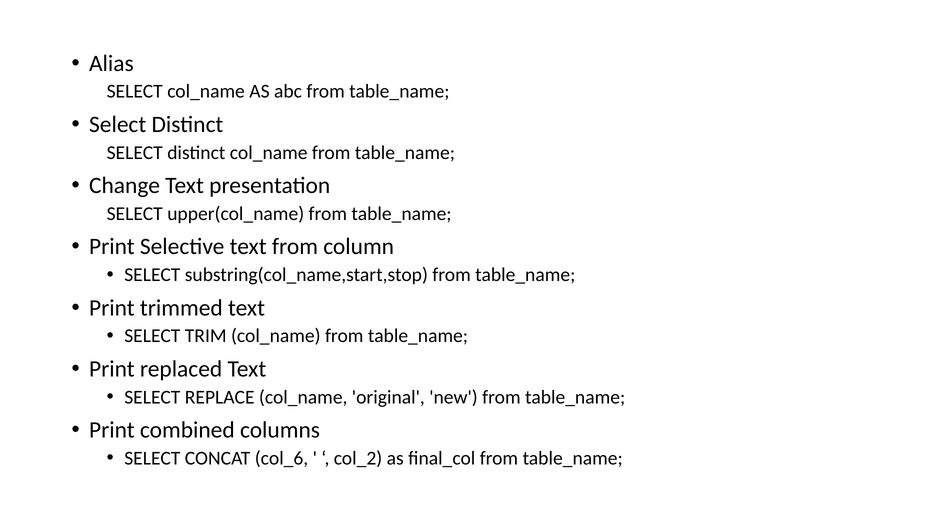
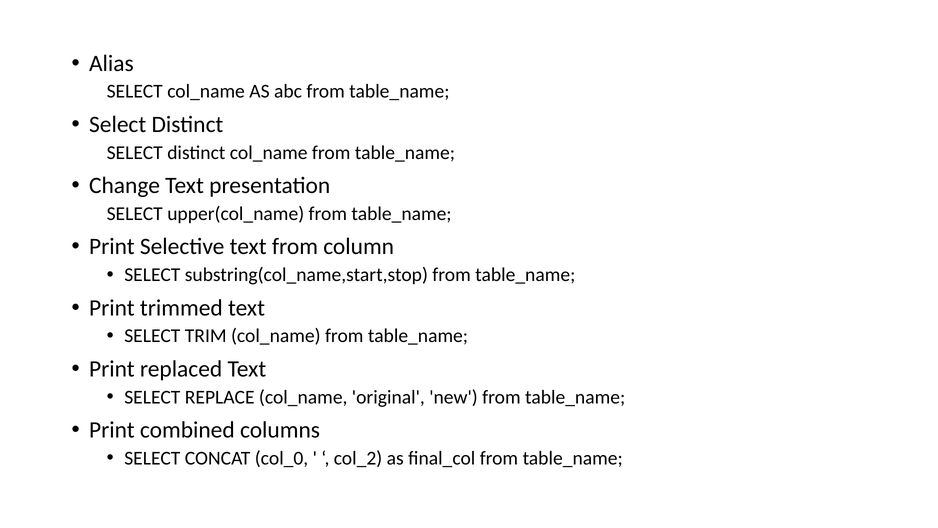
col_6: col_6 -> col_0 (282, 458)
